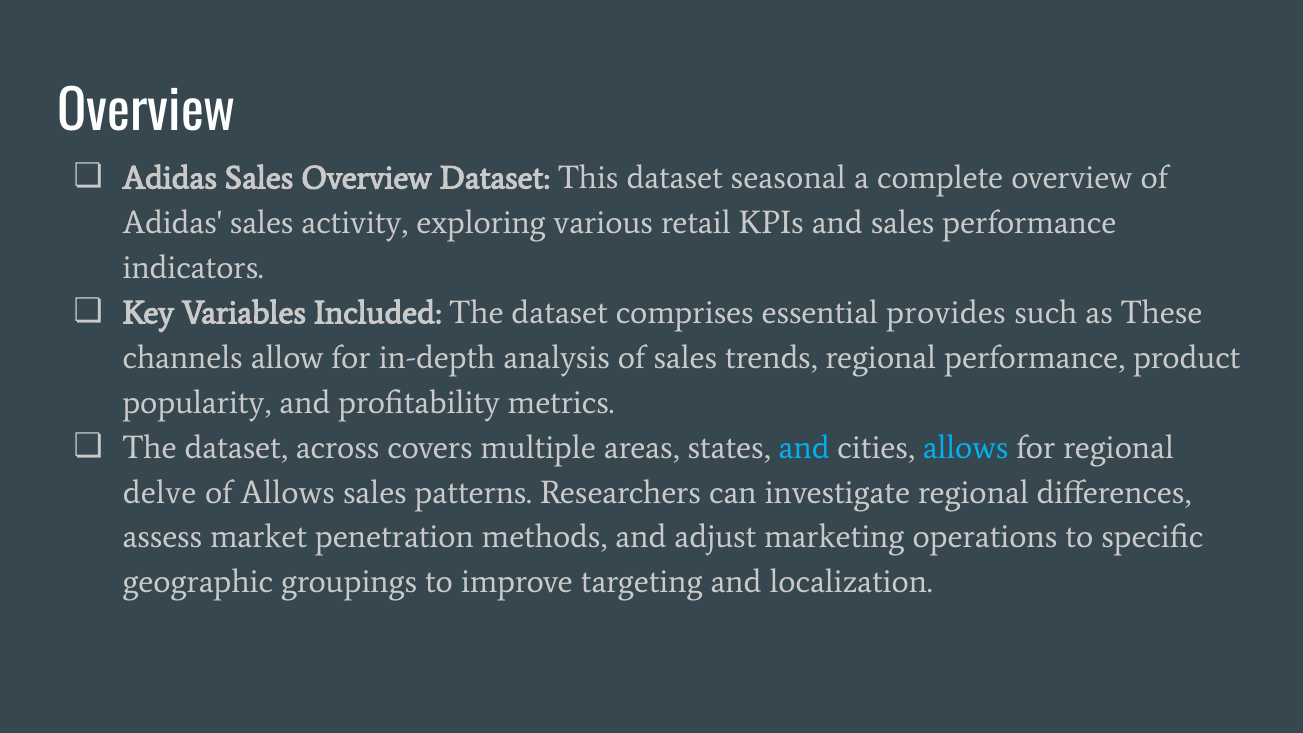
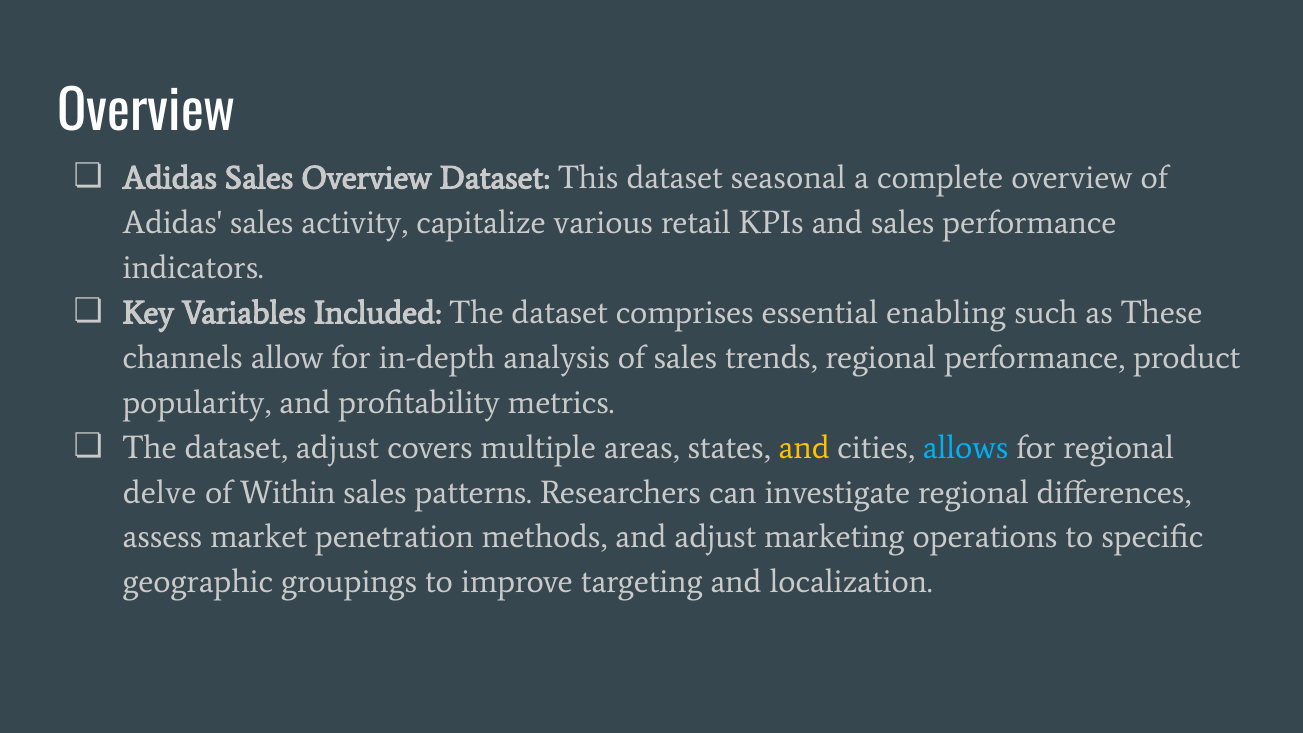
exploring: exploring -> capitalize (481, 223)
provides: provides -> enabling (946, 312)
dataset across: across -> adjust (337, 447)
and colour: light blue -> yellow (804, 447)
of Allows: Allows -> Within (288, 492)
